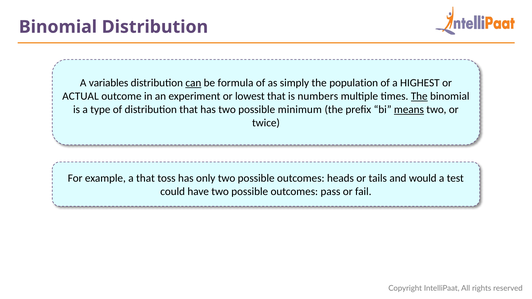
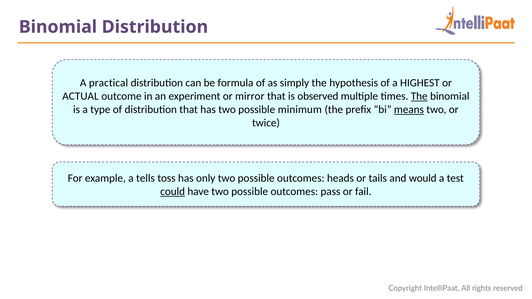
variables: variables -> practical (108, 83)
can underline: present -> none (193, 83)
population: population -> hypothesis (354, 83)
lowest: lowest -> mirror (250, 96)
numbers: numbers -> observed (318, 96)
a that: that -> tells (146, 178)
could underline: none -> present (173, 192)
